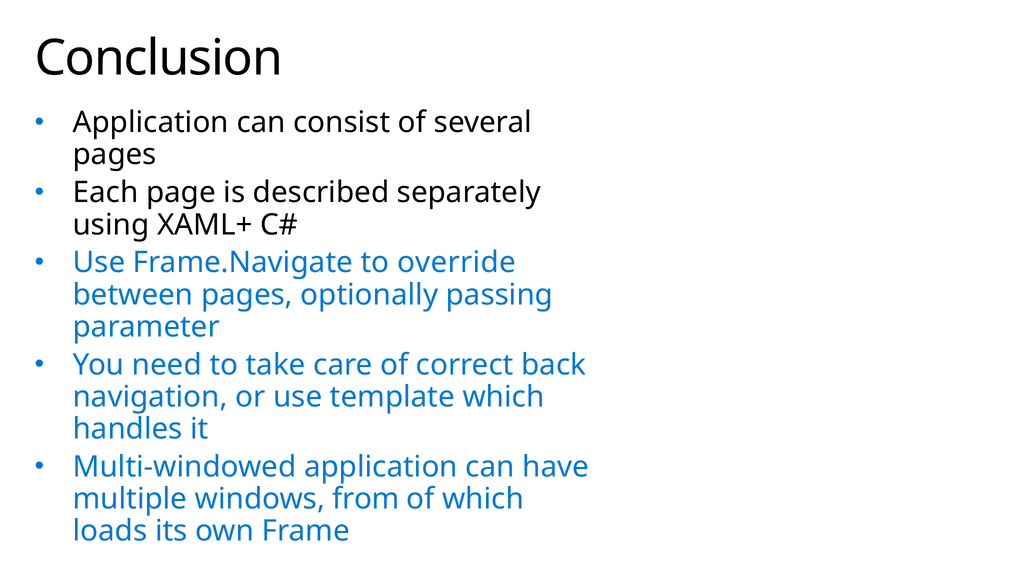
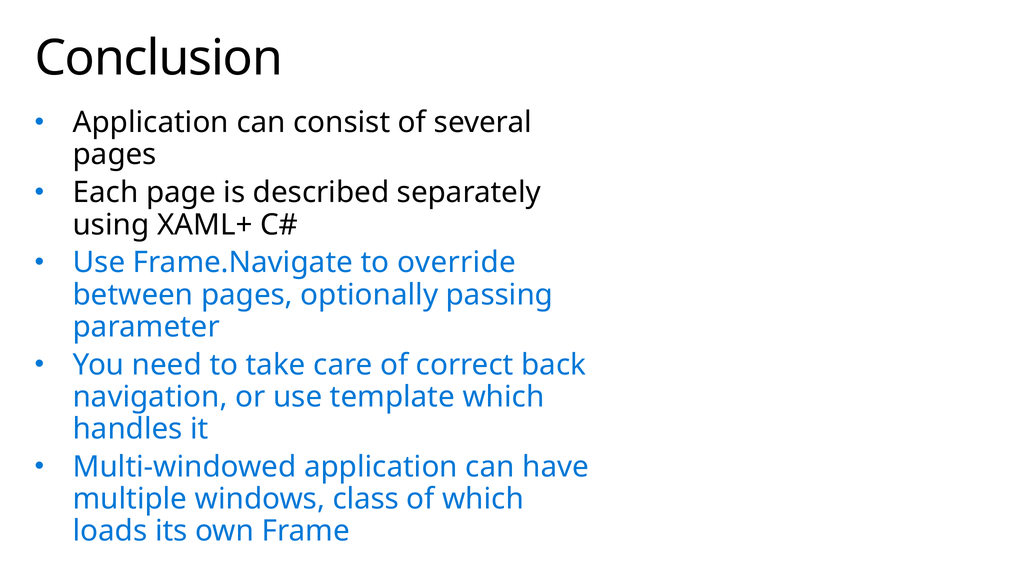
from: from -> class (366, 499)
